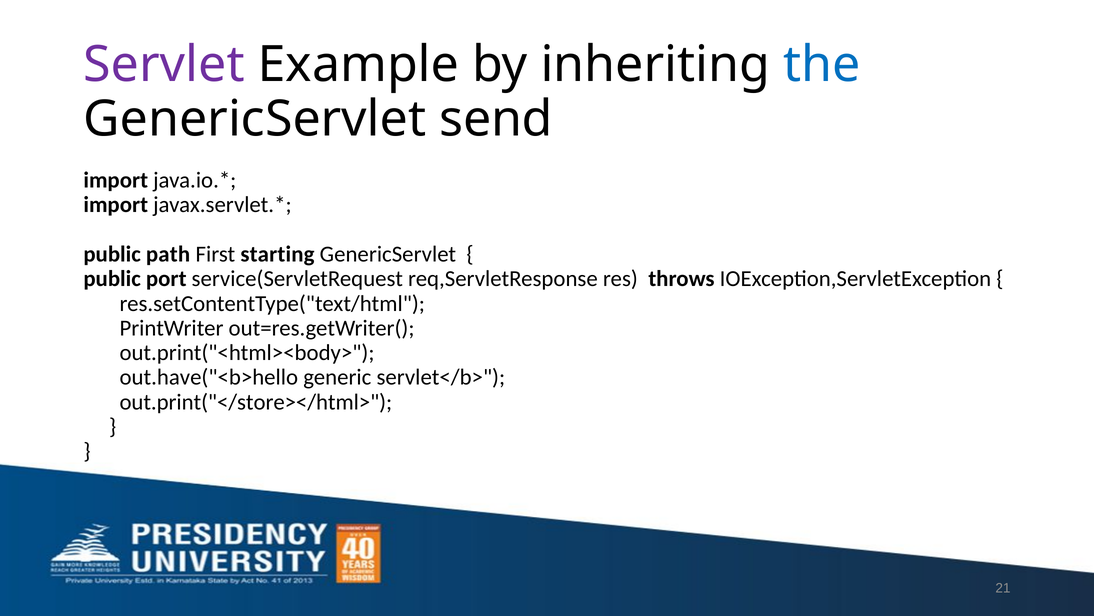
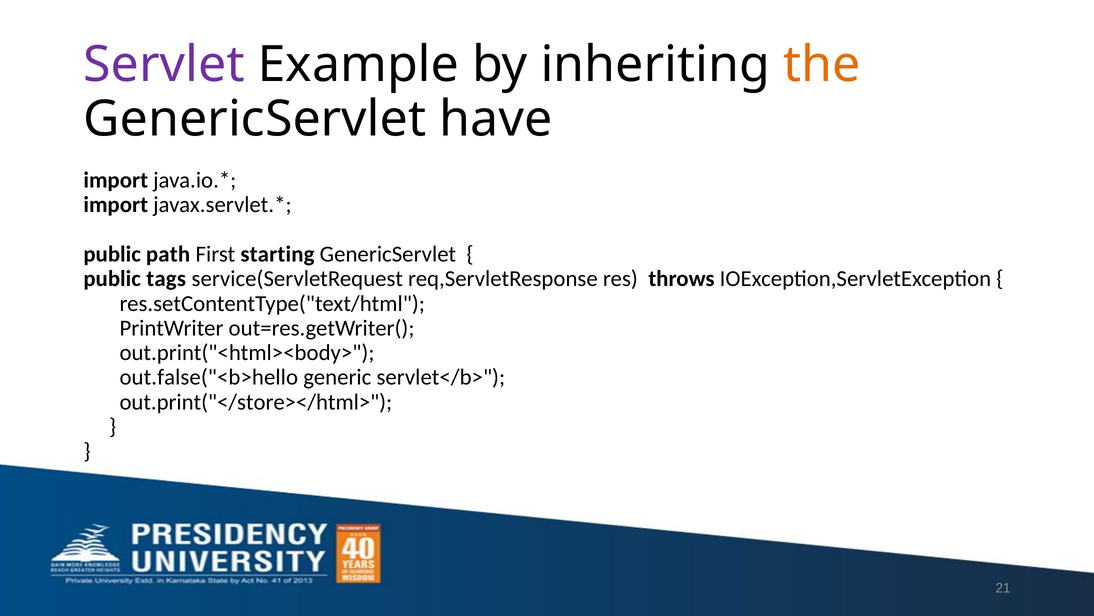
the colour: blue -> orange (822, 65)
send: send -> have (496, 119)
port: port -> tags (166, 279)
out.have("<b>hello: out.have("<b>hello -> out.false("<b>hello (209, 377)
